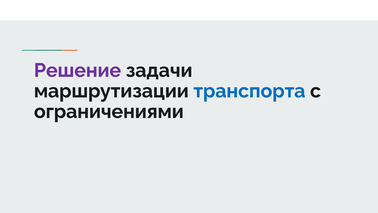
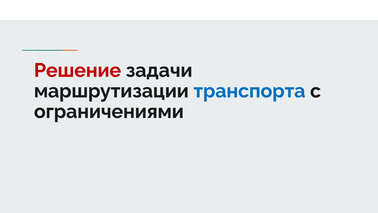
Решение colour: purple -> red (78, 70)
